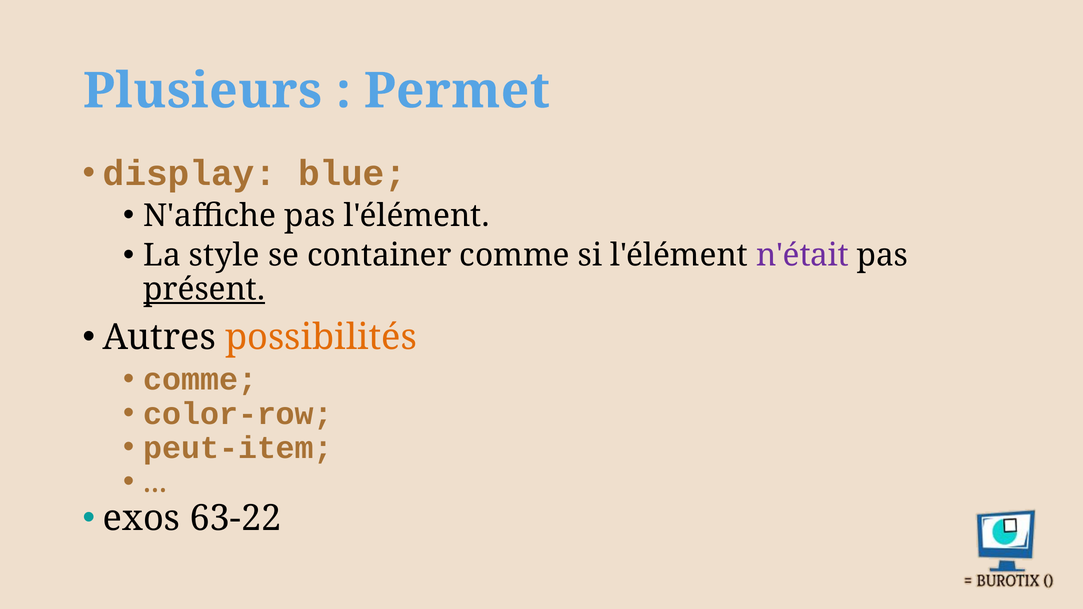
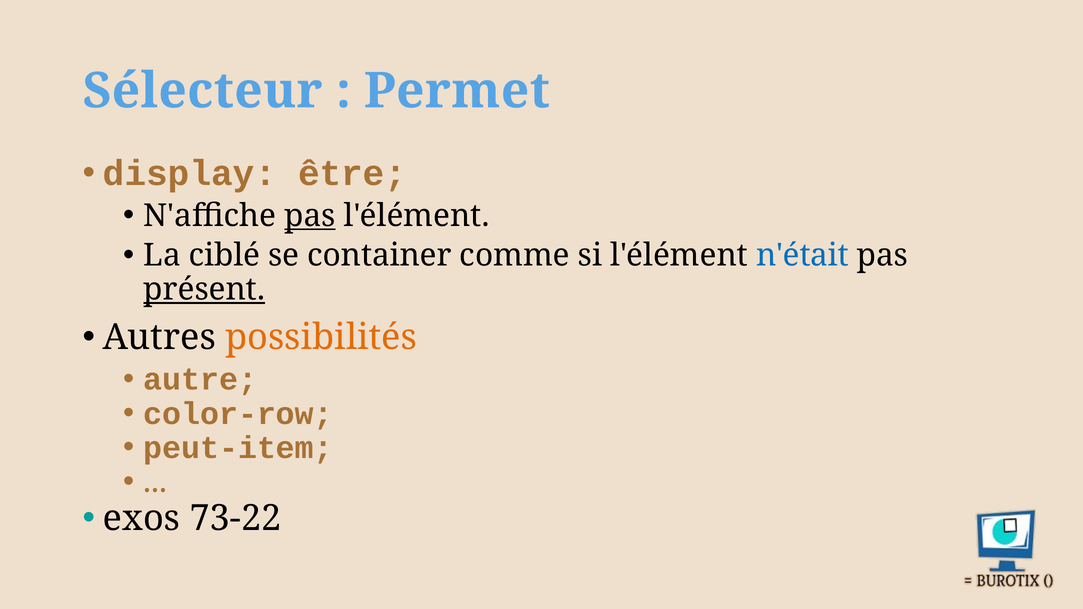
Plusieurs: Plusieurs -> Sélecteur (203, 91)
blue: blue -> être (352, 174)
pas underline: none -> present (310, 216)
style: style -> ciblé (225, 256)
n'était colour: purple -> blue (803, 256)
comme: comme -> autre (200, 380)
63-22: 63-22 -> 73-22 (236, 519)
